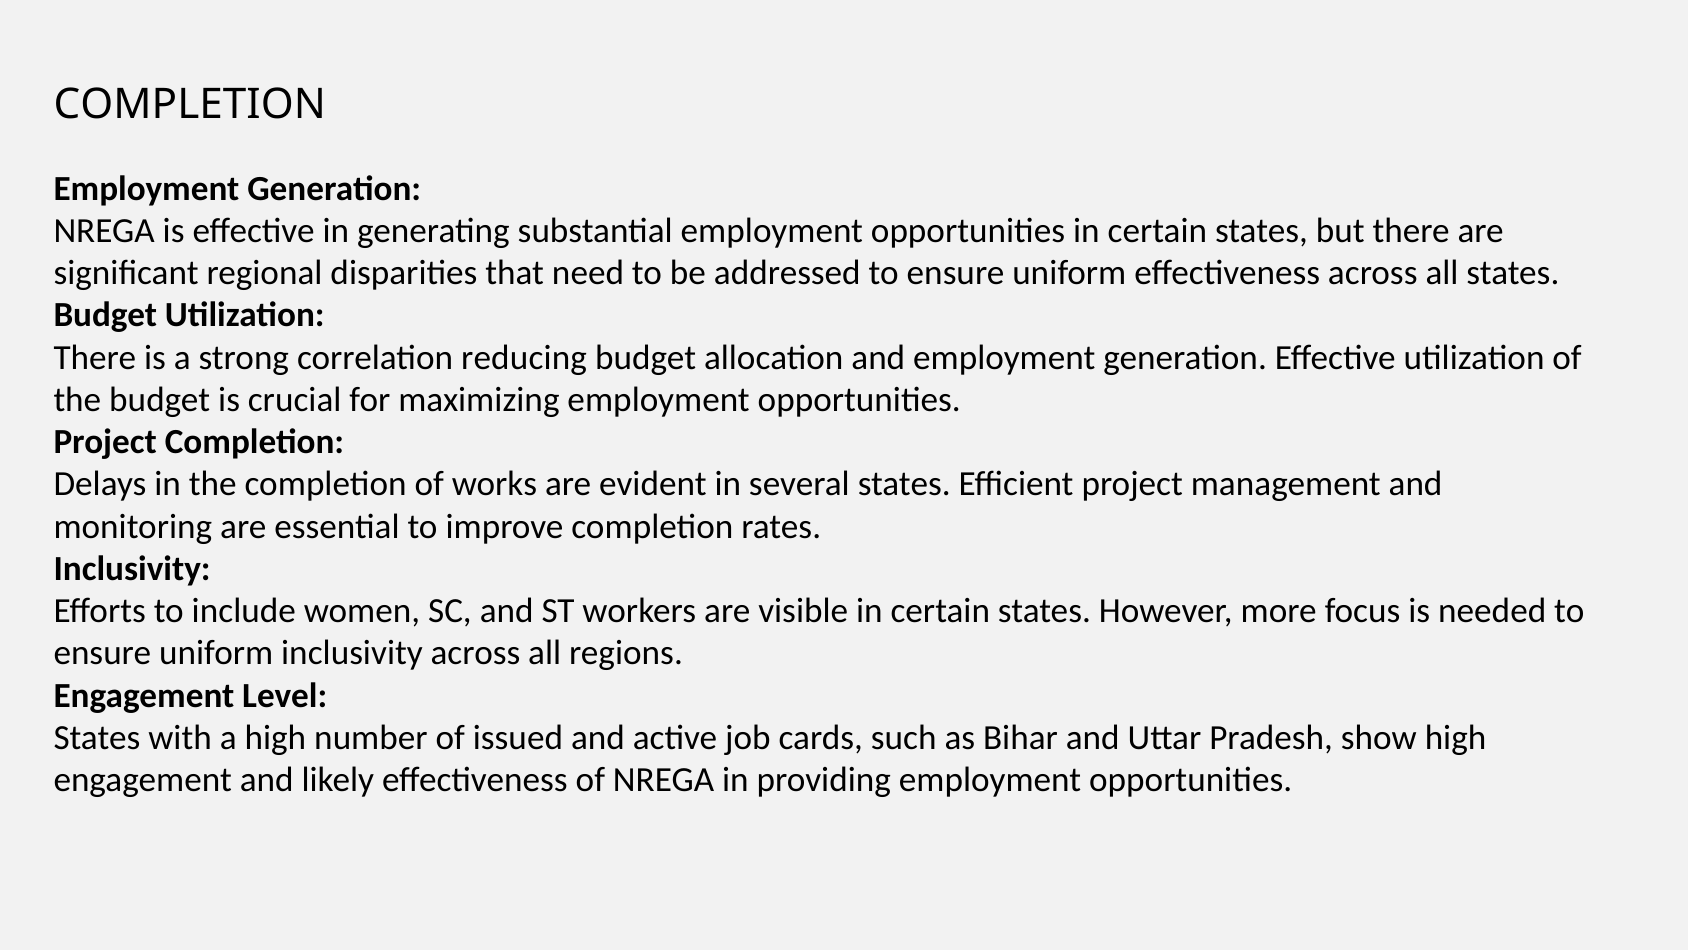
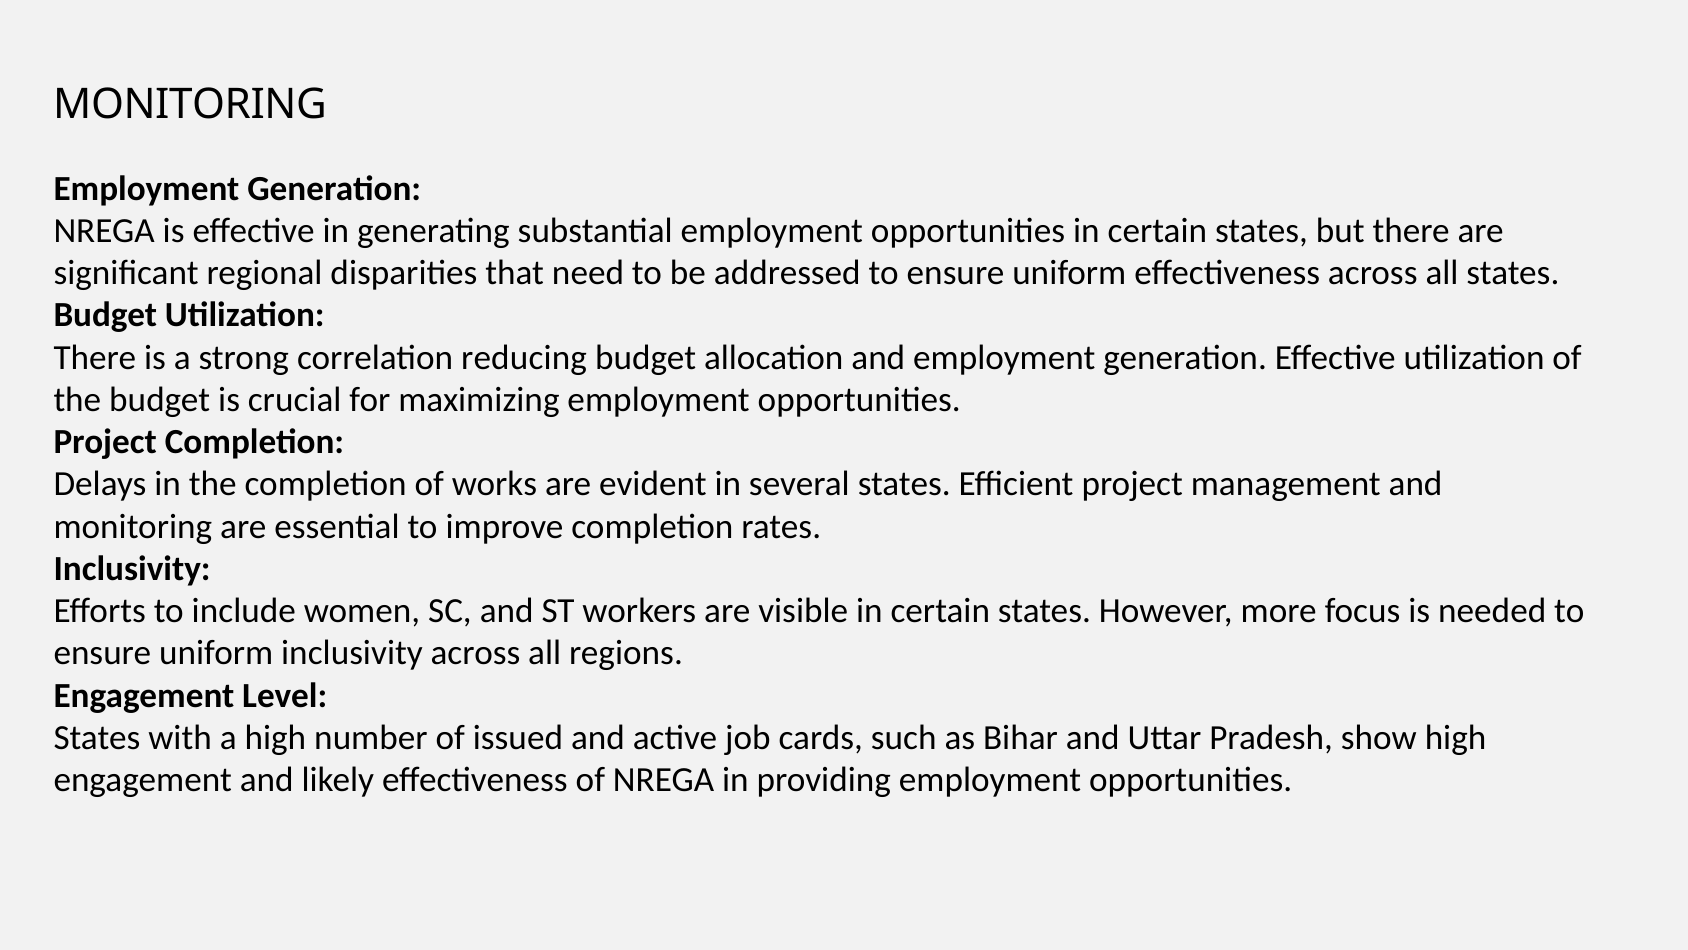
COMPLETION: COMPLETION -> MONITORING (190, 105)
